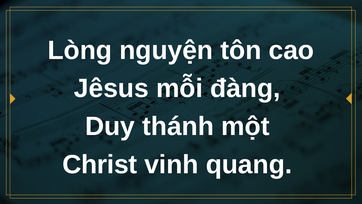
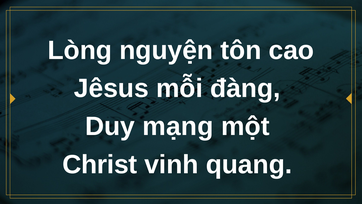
thánh: thánh -> mạng (178, 126)
